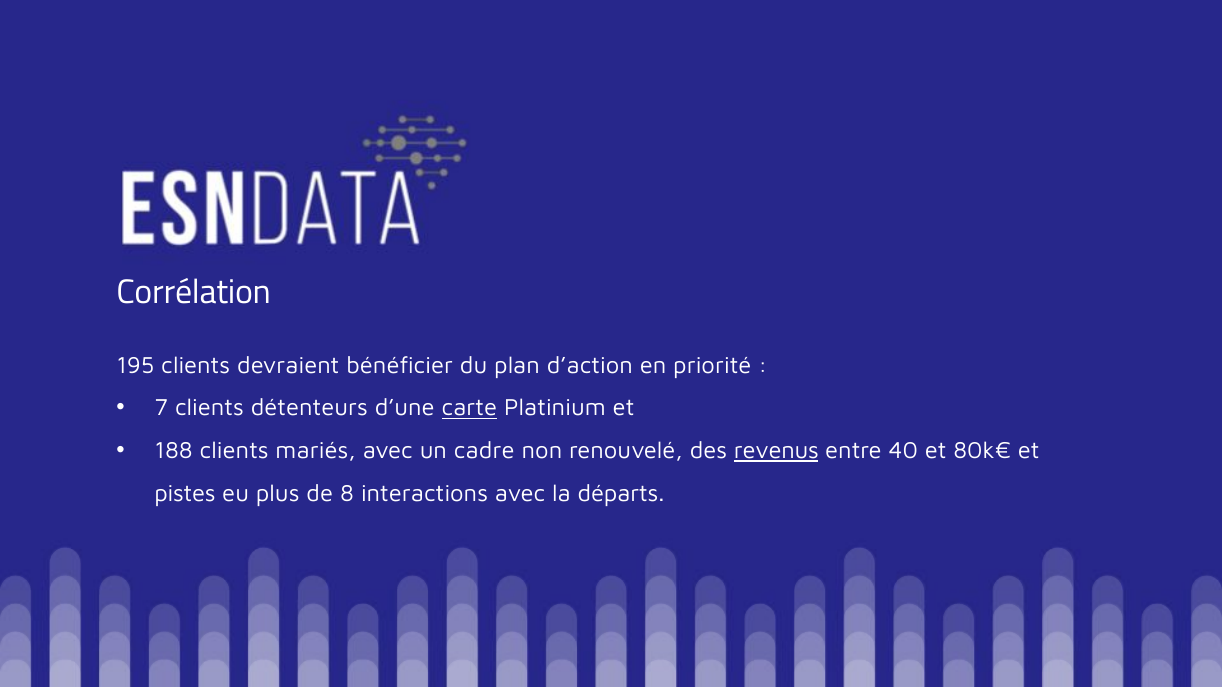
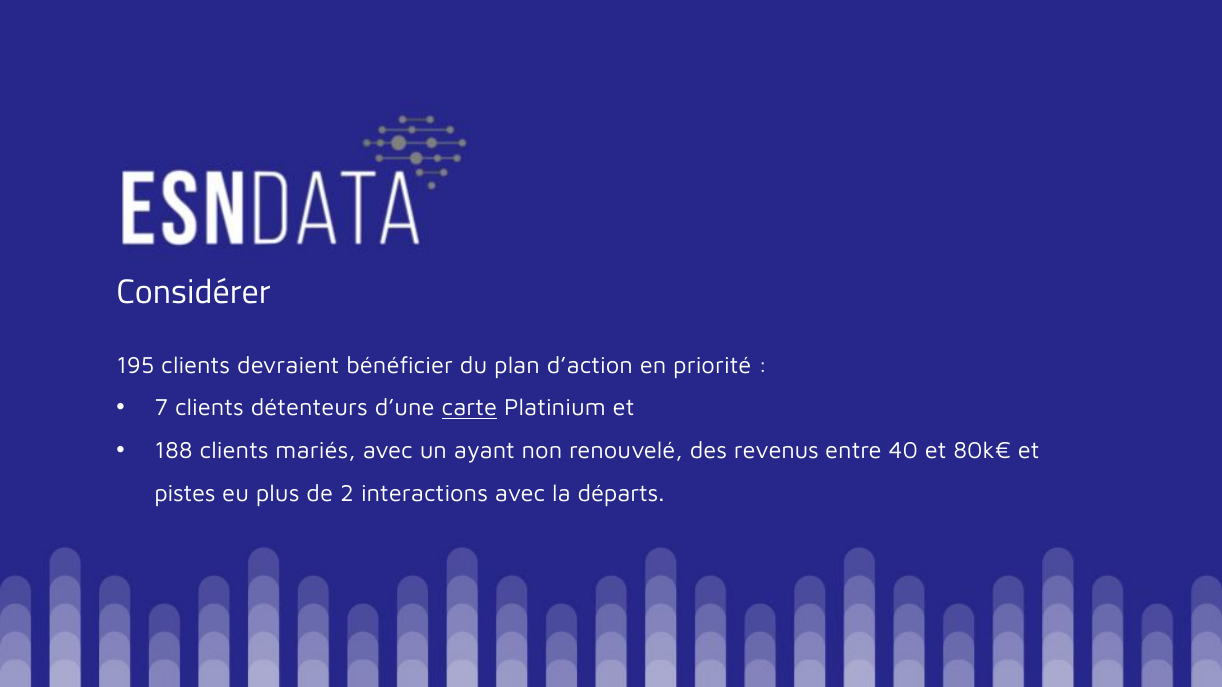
Corrélation: Corrélation -> Considérer (193, 292)
cadre: cadre -> ayant (484, 451)
revenus underline: present -> none (776, 451)
8: 8 -> 2 (347, 494)
